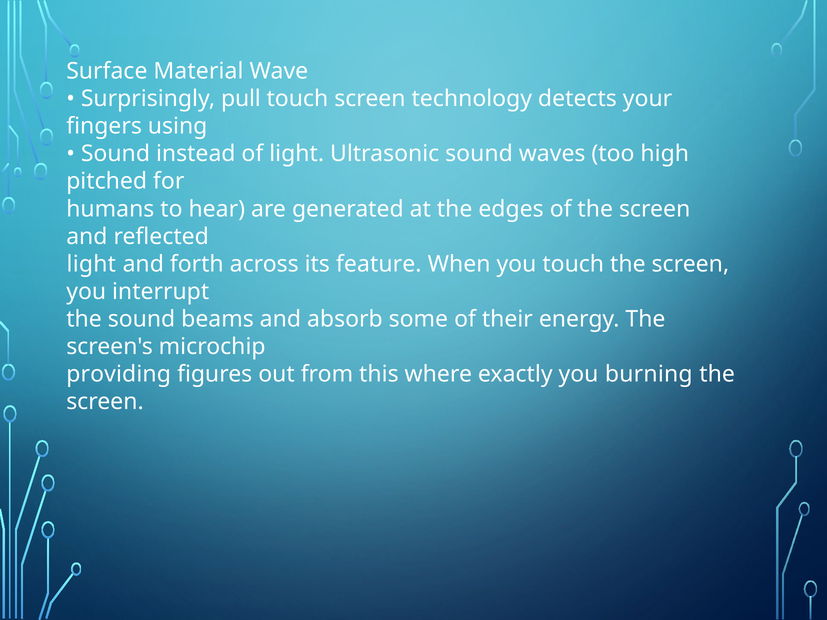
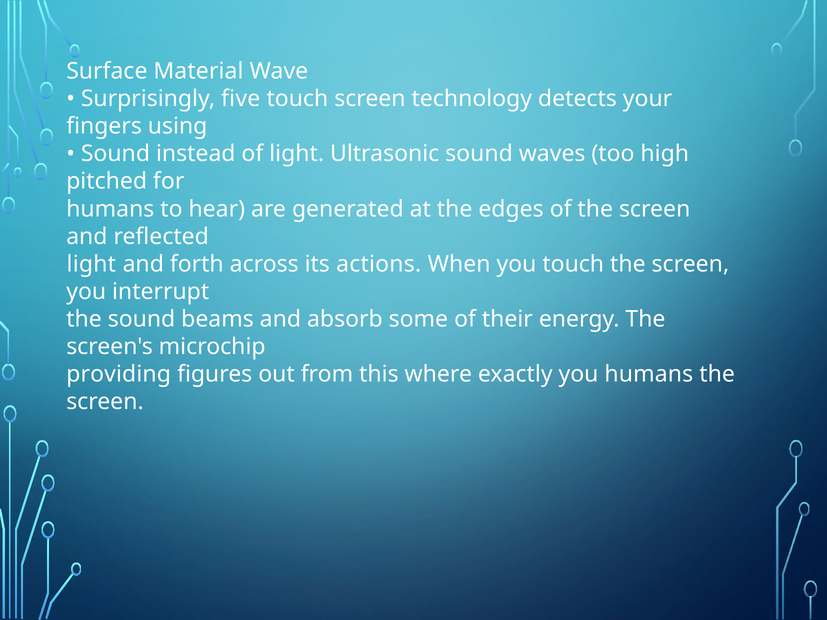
pull: pull -> five (241, 99)
feature: feature -> actions (379, 264)
you burning: burning -> humans (649, 374)
